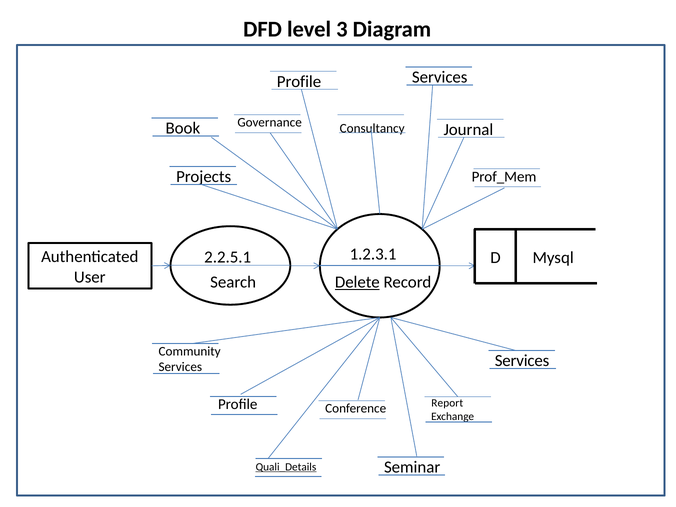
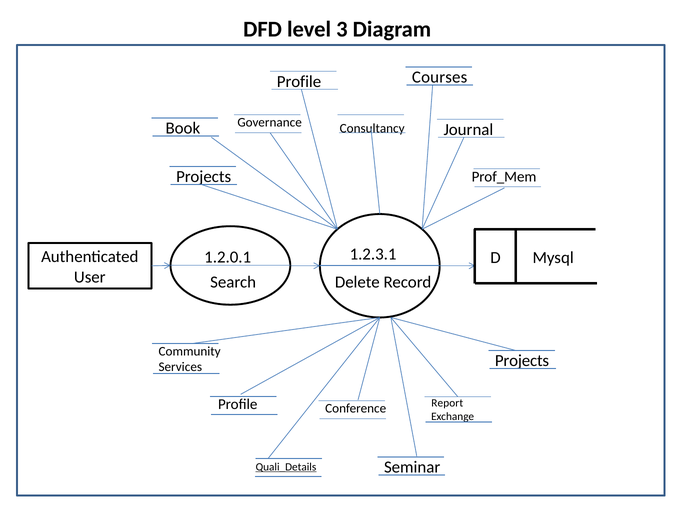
Services: Services -> Courses (440, 77)
2.2.5.1: 2.2.5.1 -> 1.2.0.1 (228, 257)
Delete underline: present -> none (357, 282)
Services Services: Services -> Projects (522, 361)
